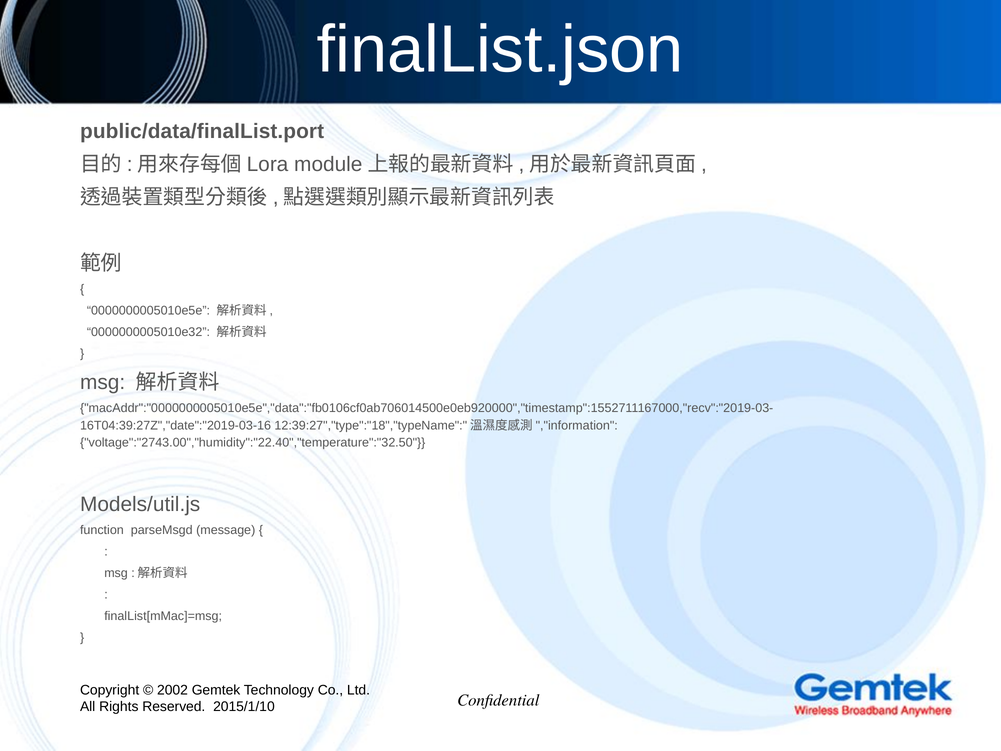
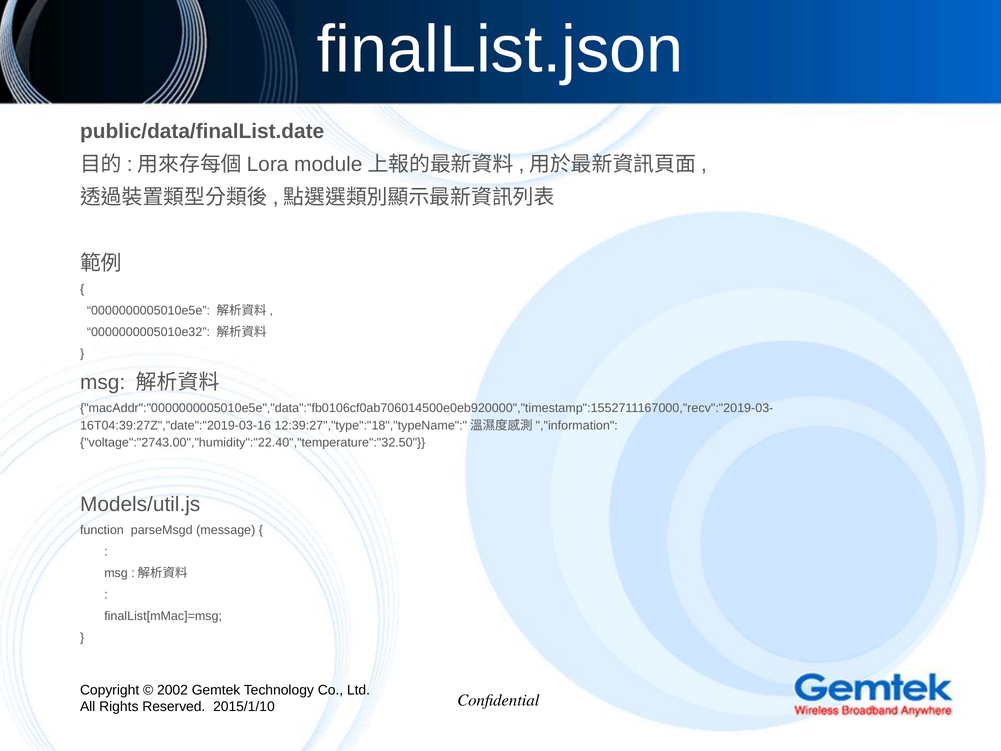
public/data/finalList.port: public/data/finalList.port -> public/data/finalList.date (202, 132)
